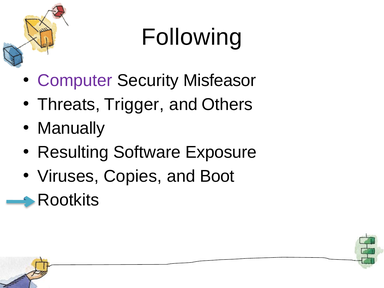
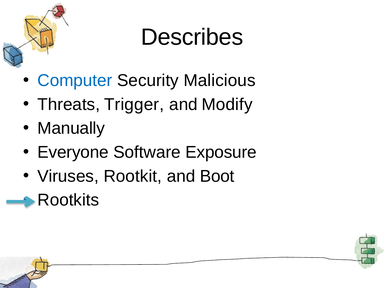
Following: Following -> Describes (192, 37)
Computer colour: purple -> blue (75, 81)
Misfeasor: Misfeasor -> Malicious (220, 81)
Others: Others -> Modify (227, 104)
Resulting: Resulting -> Everyone (73, 152)
Copies: Copies -> Rootkit (133, 176)
